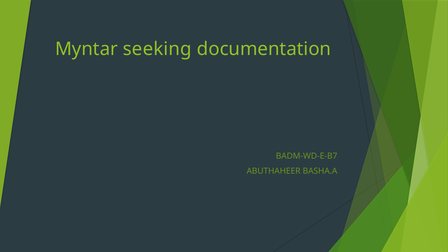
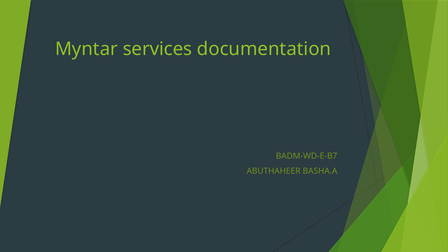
seeking: seeking -> services (157, 49)
